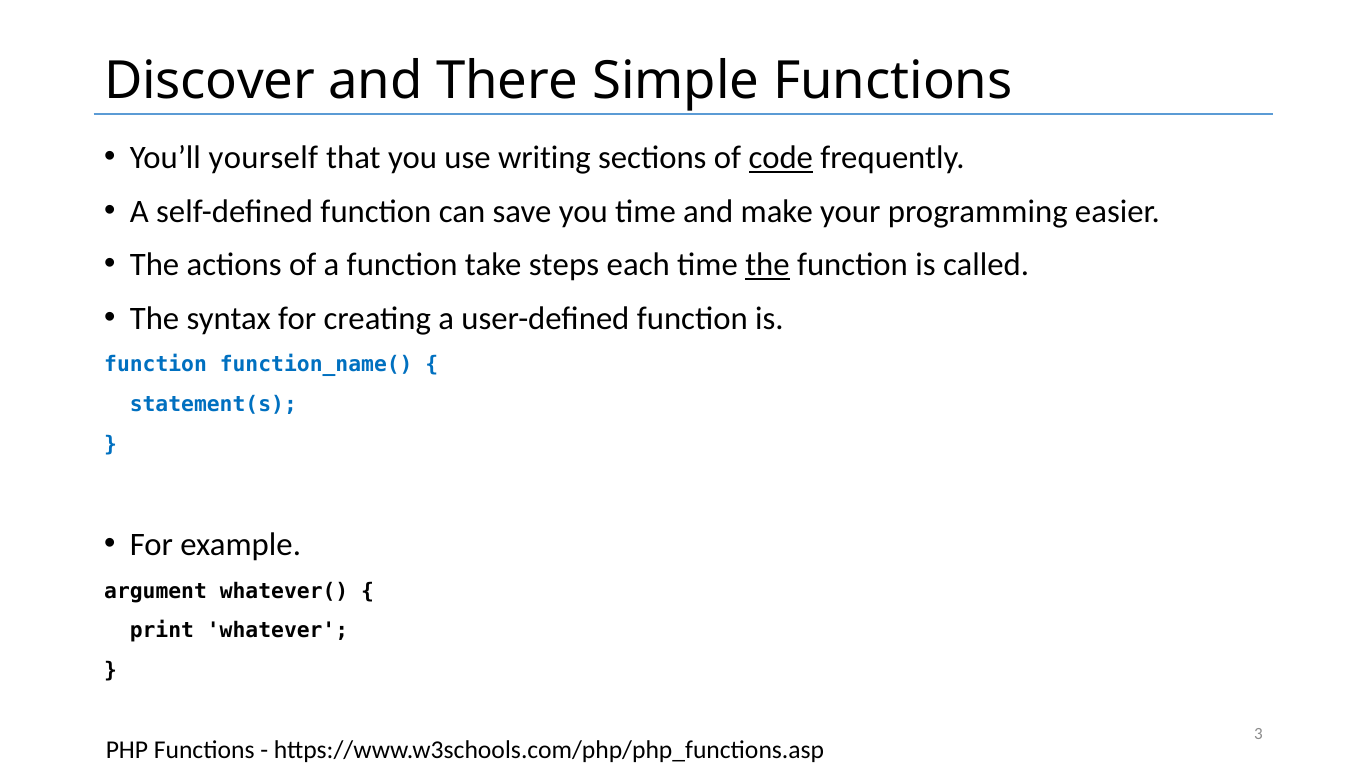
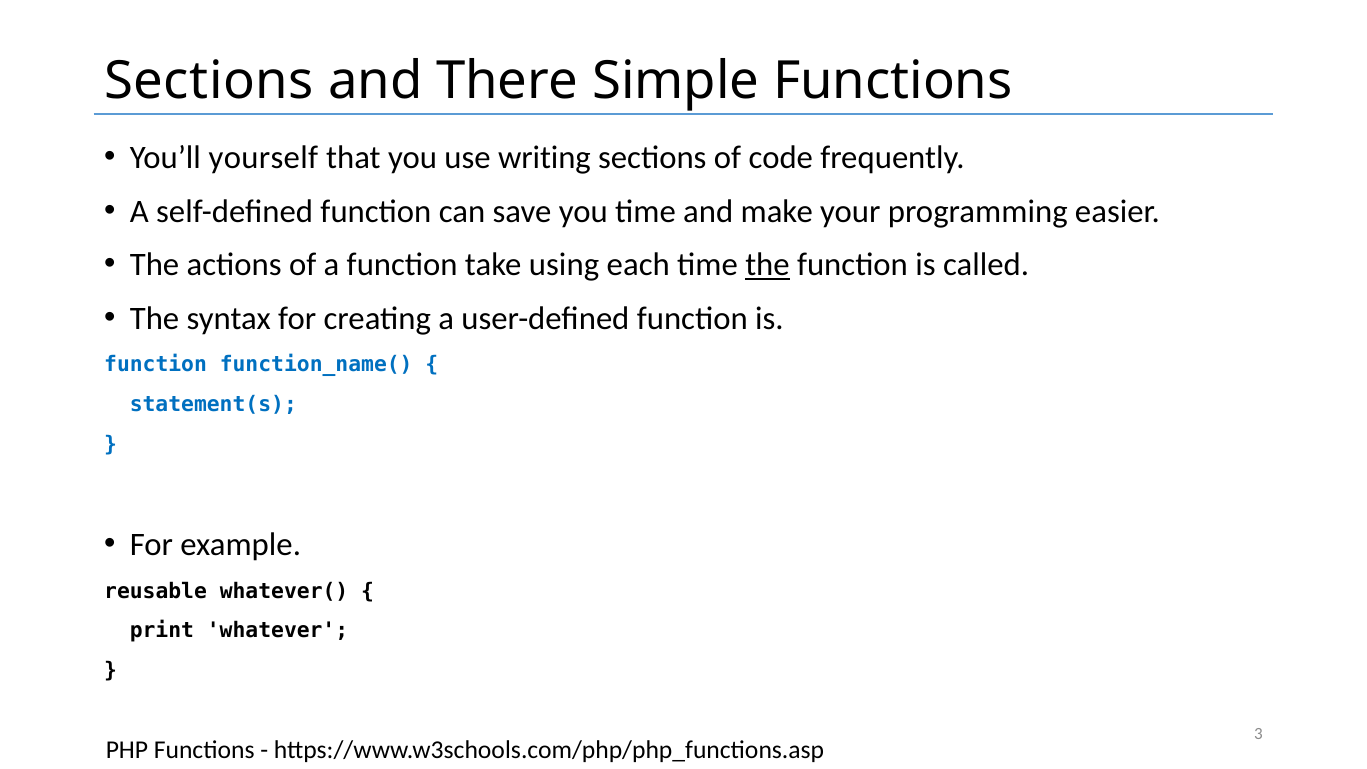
Discover: Discover -> Sections (209, 81)
code underline: present -> none (781, 158)
steps: steps -> using (564, 265)
argument: argument -> reusable (156, 591)
